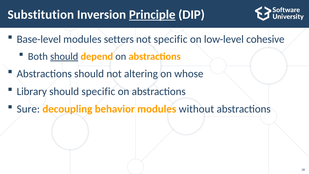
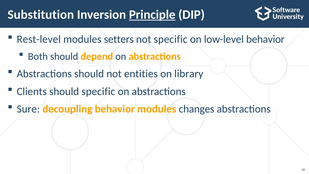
Base-level: Base-level -> Rest-level (39, 39)
low-level cohesive: cohesive -> behavior (265, 39)
should underline: present -> none (64, 56)
altering: altering -> entities (141, 74)
whose: whose -> library (189, 74)
Library: Library -> Clients (32, 91)
without: without -> changes (197, 109)
